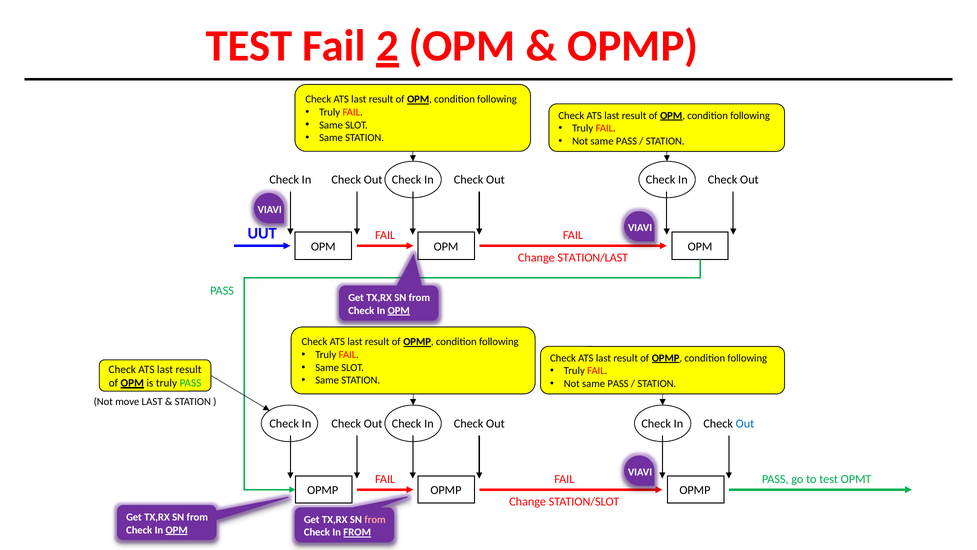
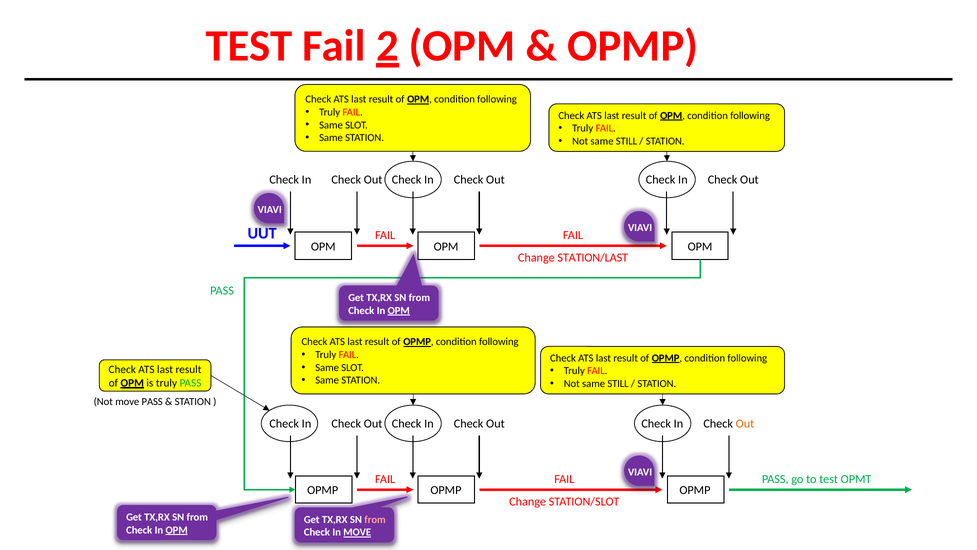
PASS: PASS -> STILL (626, 141)
PASS: PASS -> STILL (618, 383)
move LAST: LAST -> PASS (152, 402)
Out colour: blue -> orange (745, 424)
In FROM: FROM -> MOVE (357, 532)
